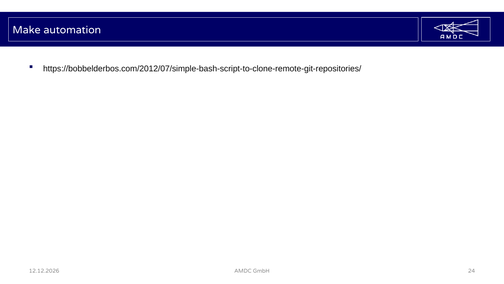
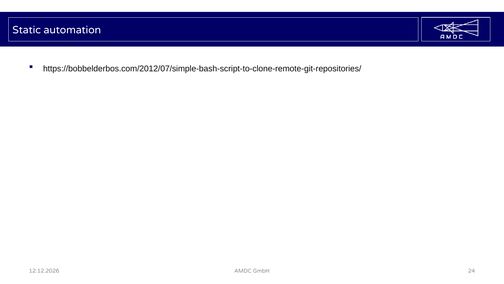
Make: Make -> Static (27, 30)
